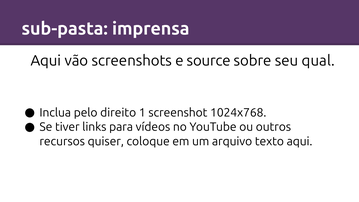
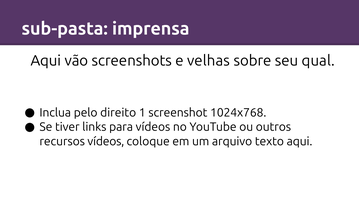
source: source -> velhas (209, 61)
recursos quiser: quiser -> vídeos (106, 141)
